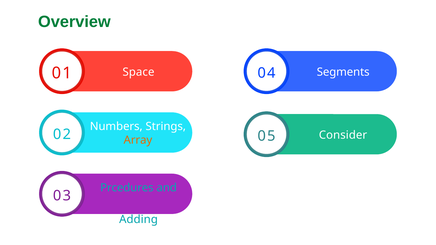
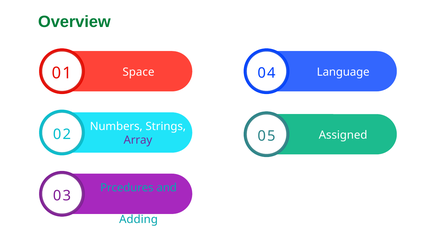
Segments: Segments -> Language (343, 72)
Consider: Consider -> Assigned (343, 135)
Array colour: orange -> purple (138, 140)
